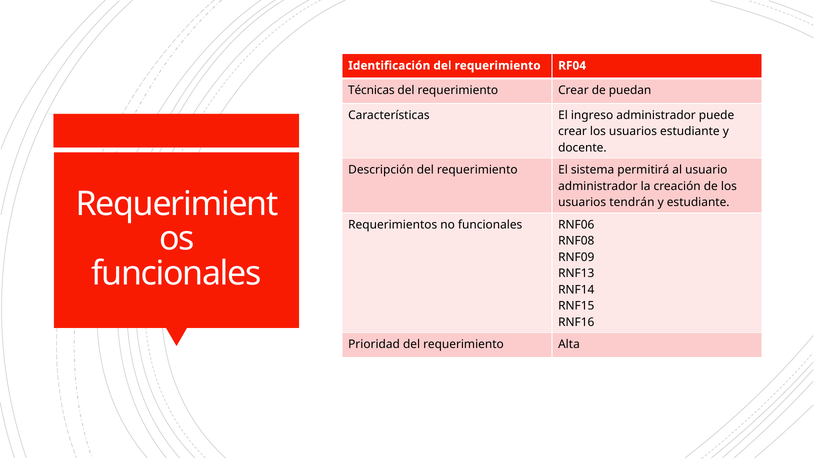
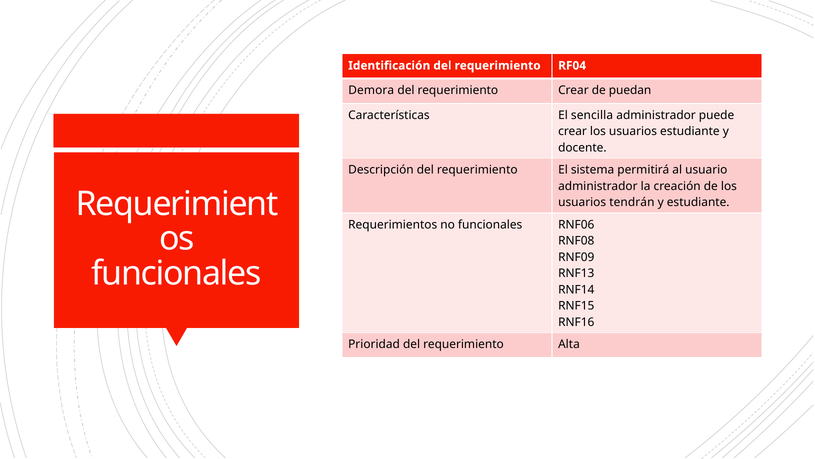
Técnicas: Técnicas -> Demora (371, 90)
ingreso: ingreso -> sencilla (592, 115)
